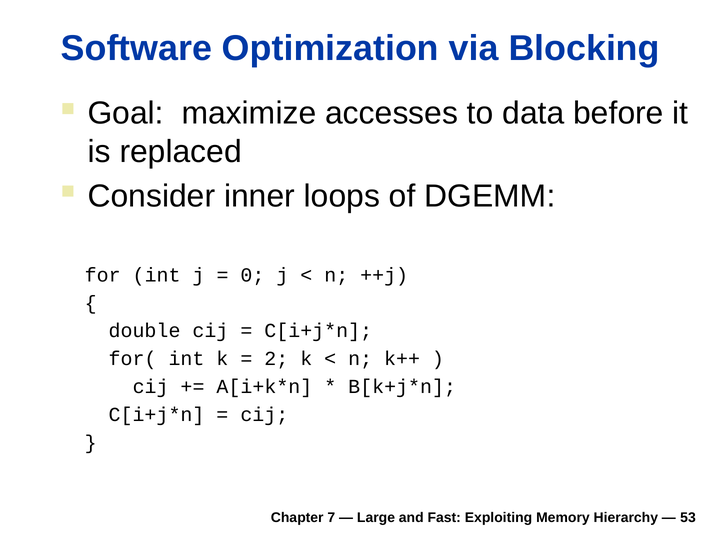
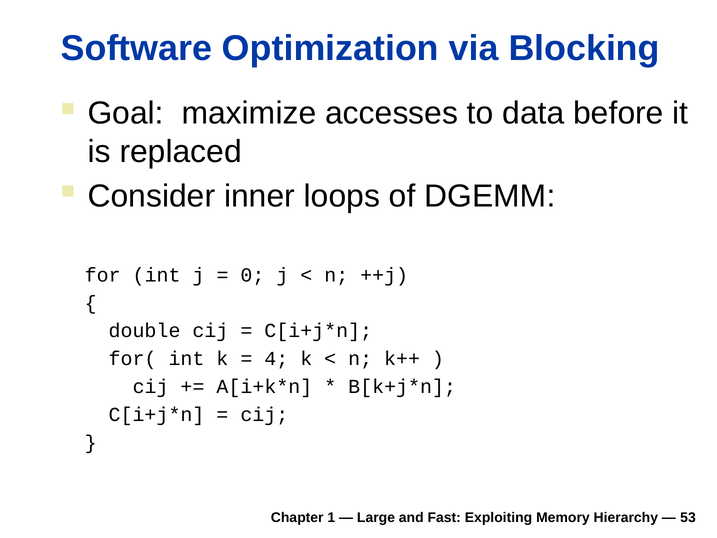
2: 2 -> 4 (276, 359)
7: 7 -> 1 (331, 518)
